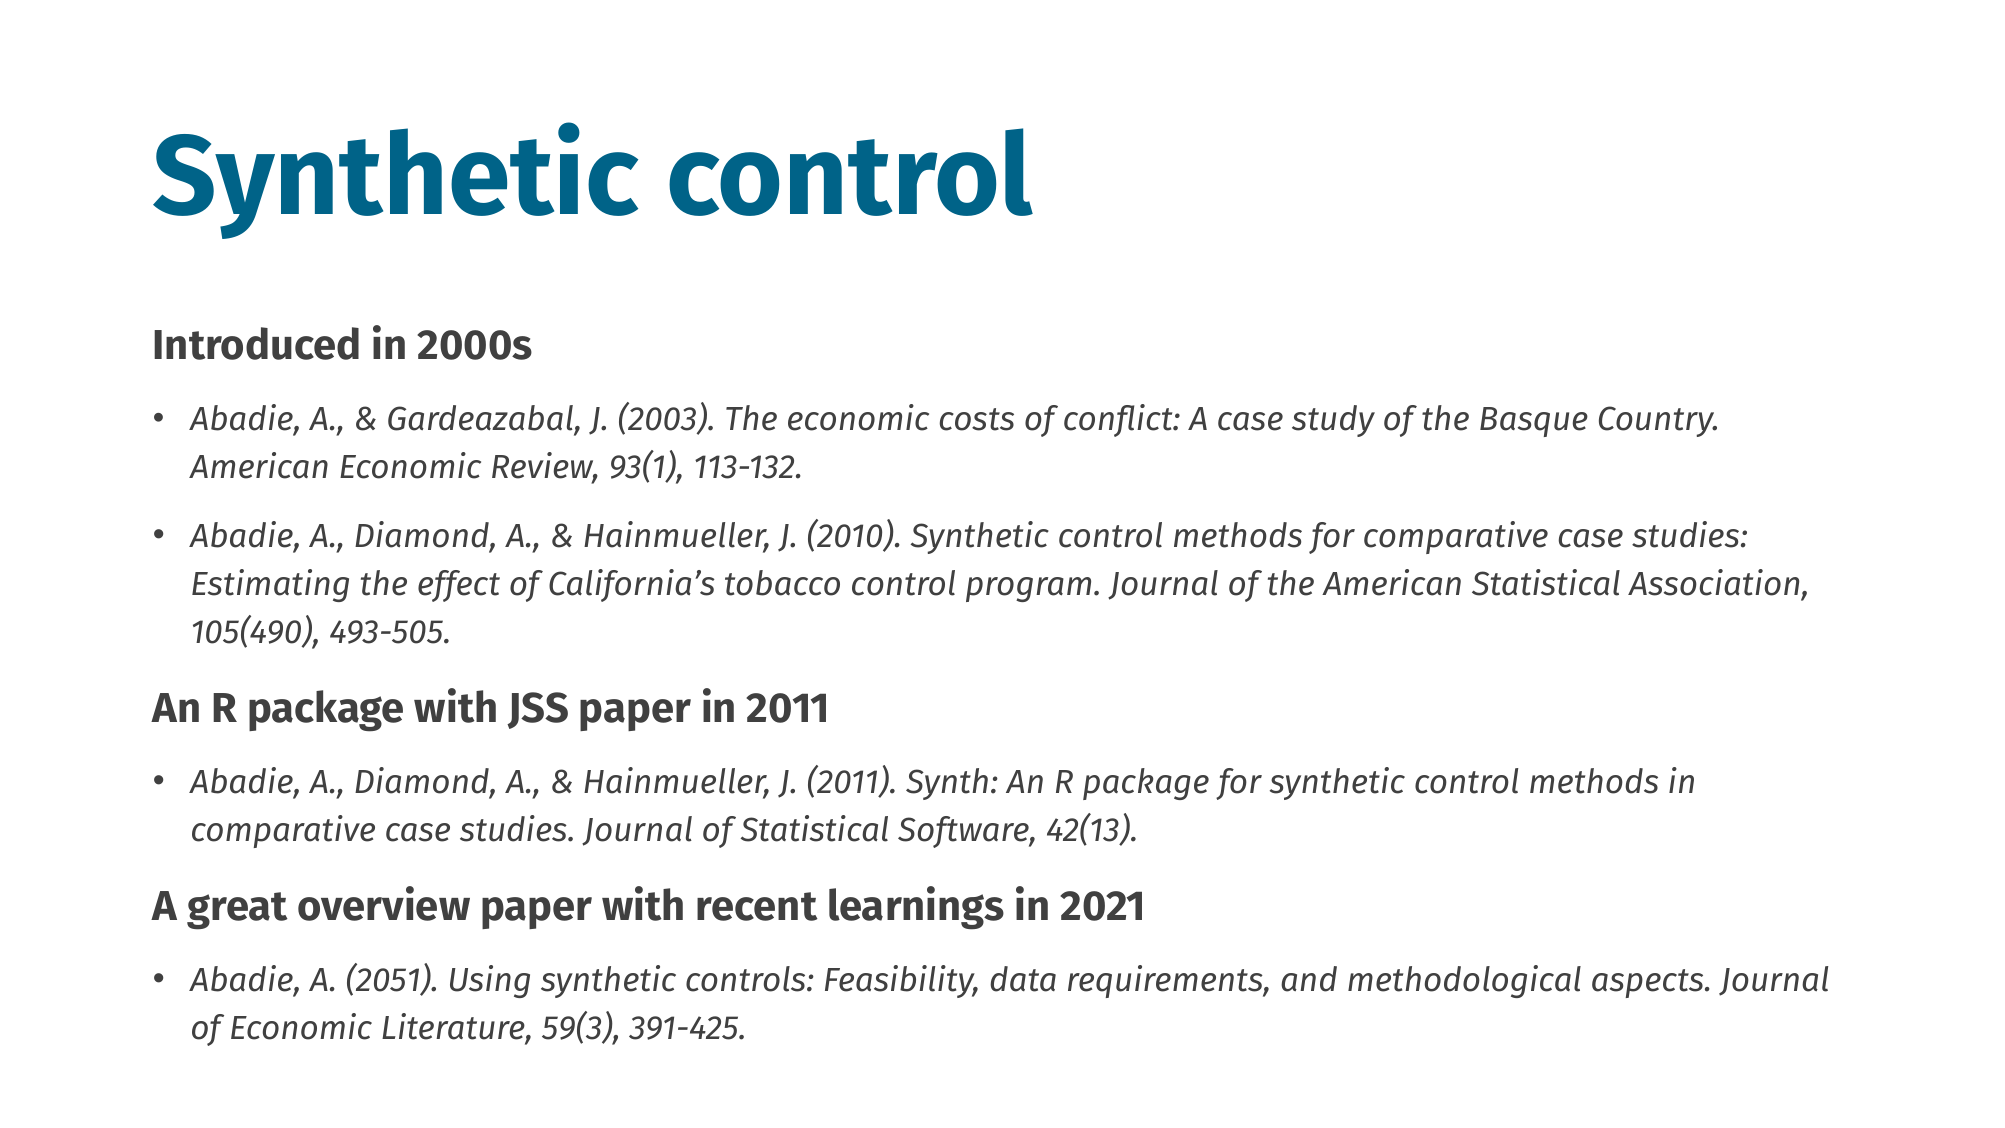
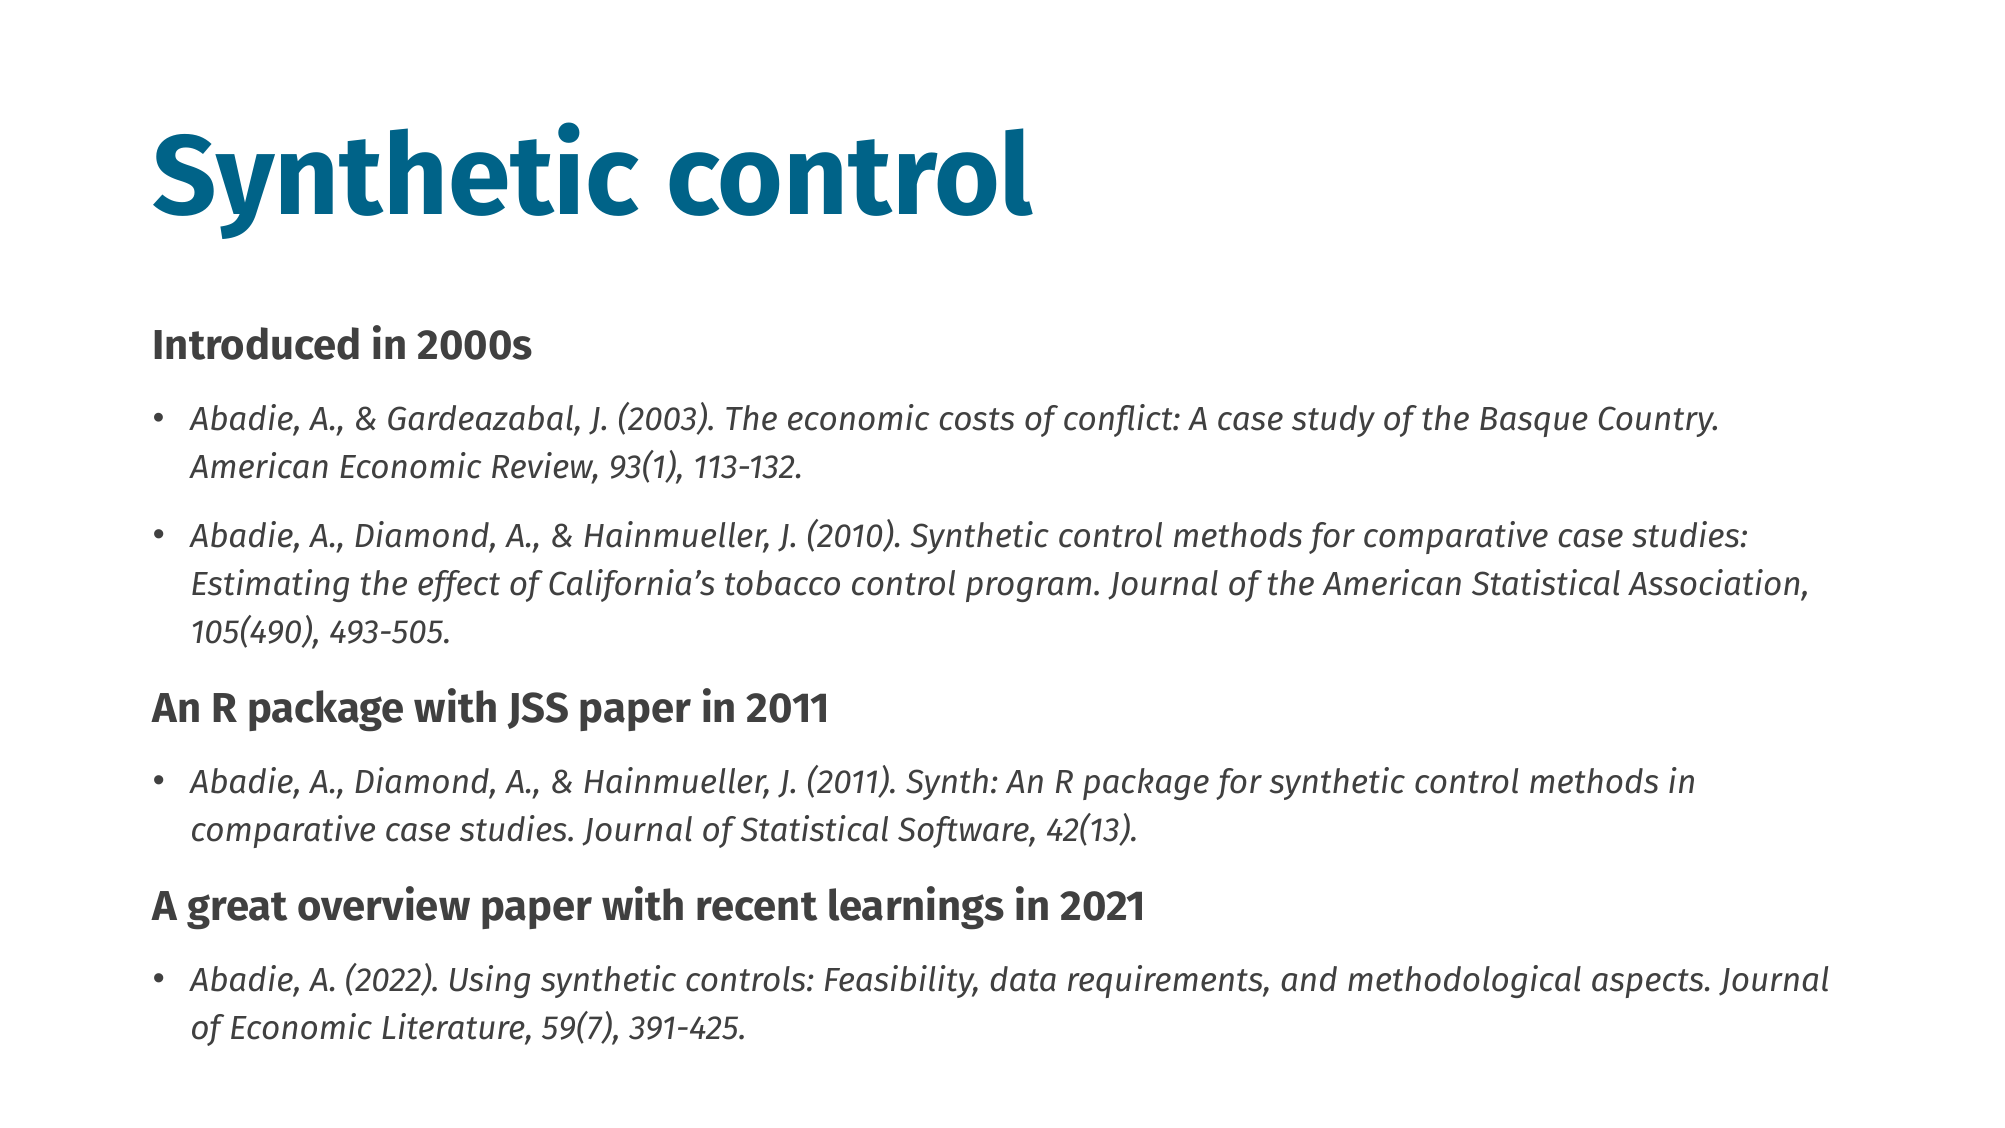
2051: 2051 -> 2022 (392, 980)
59(3: 59(3 -> 59(7 (581, 1029)
